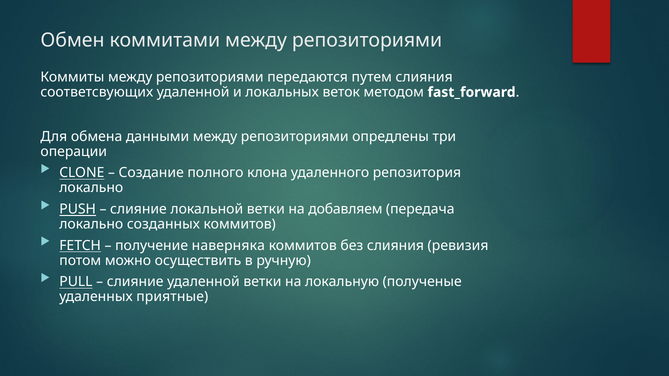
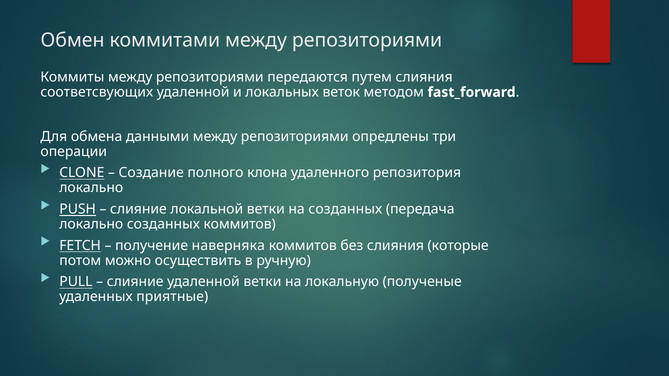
на добавляем: добавляем -> созданных (345, 209)
ревизия: ревизия -> которые (458, 246)
